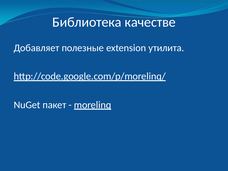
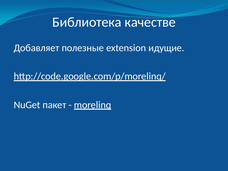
утилита: утилита -> идущие (166, 48)
